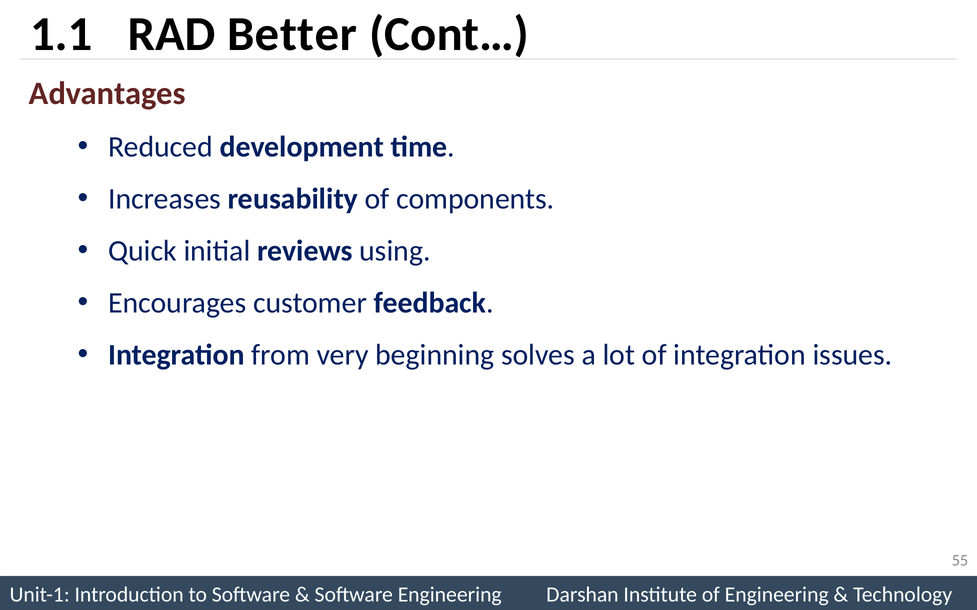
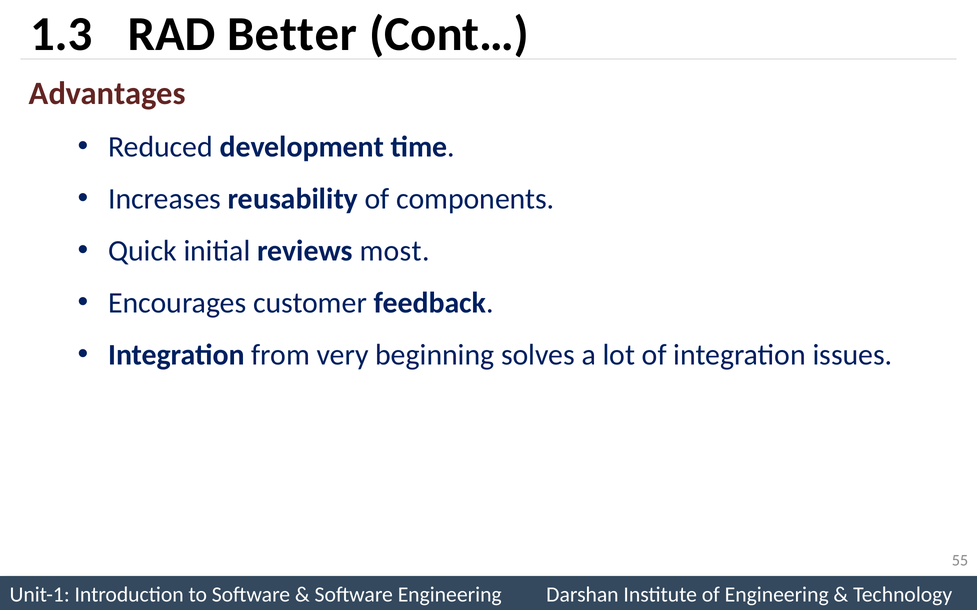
1.1: 1.1 -> 1.3 (61, 34)
using: using -> most (395, 251)
